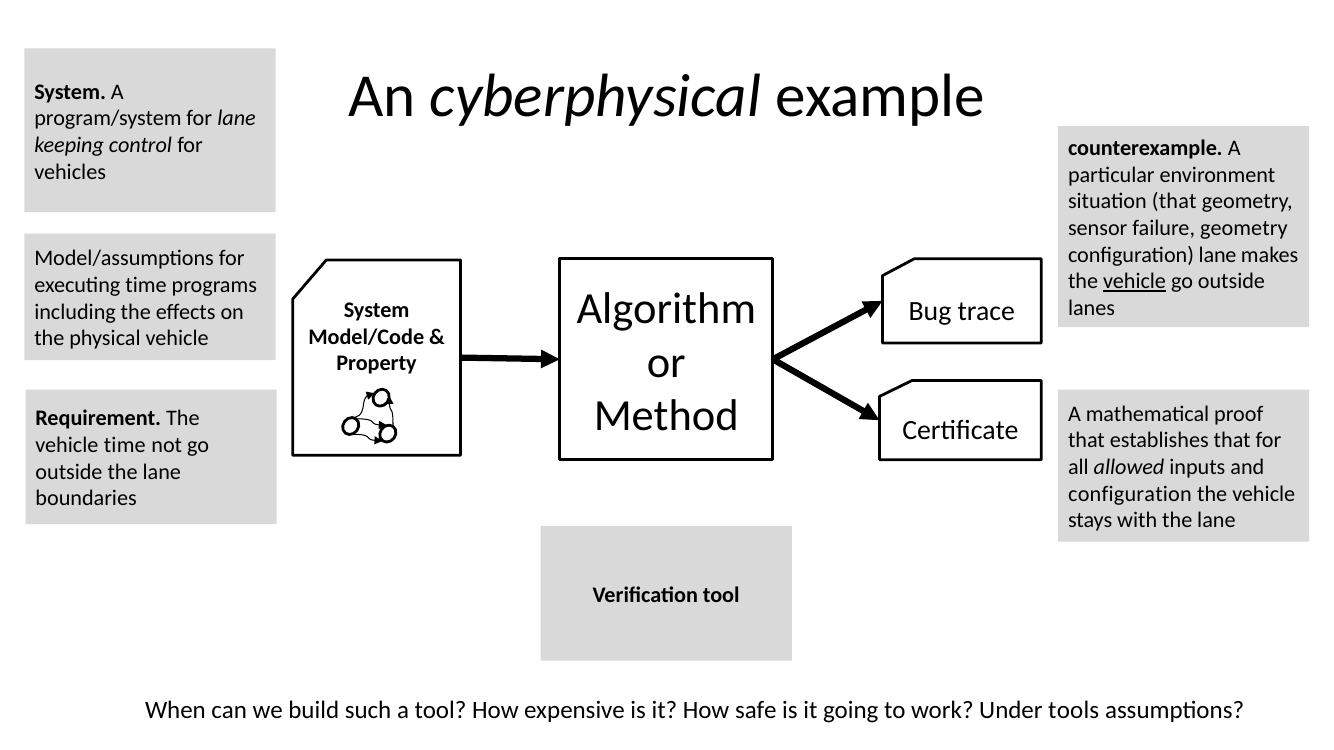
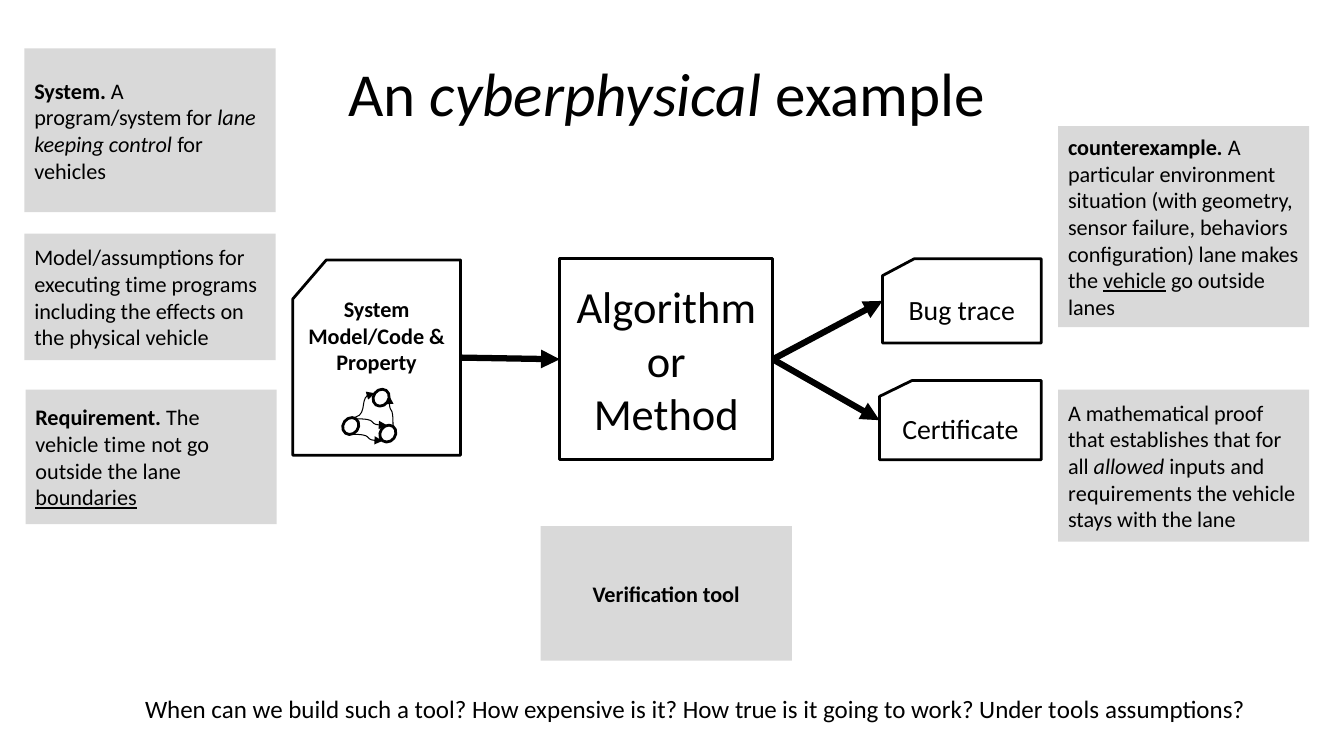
situation that: that -> with (1174, 202)
failure geometry: geometry -> behaviors (1244, 228)
configuration: configuration -> requirements (1130, 494)
boundaries underline: none -> present (86, 499)
safe: safe -> true (756, 710)
